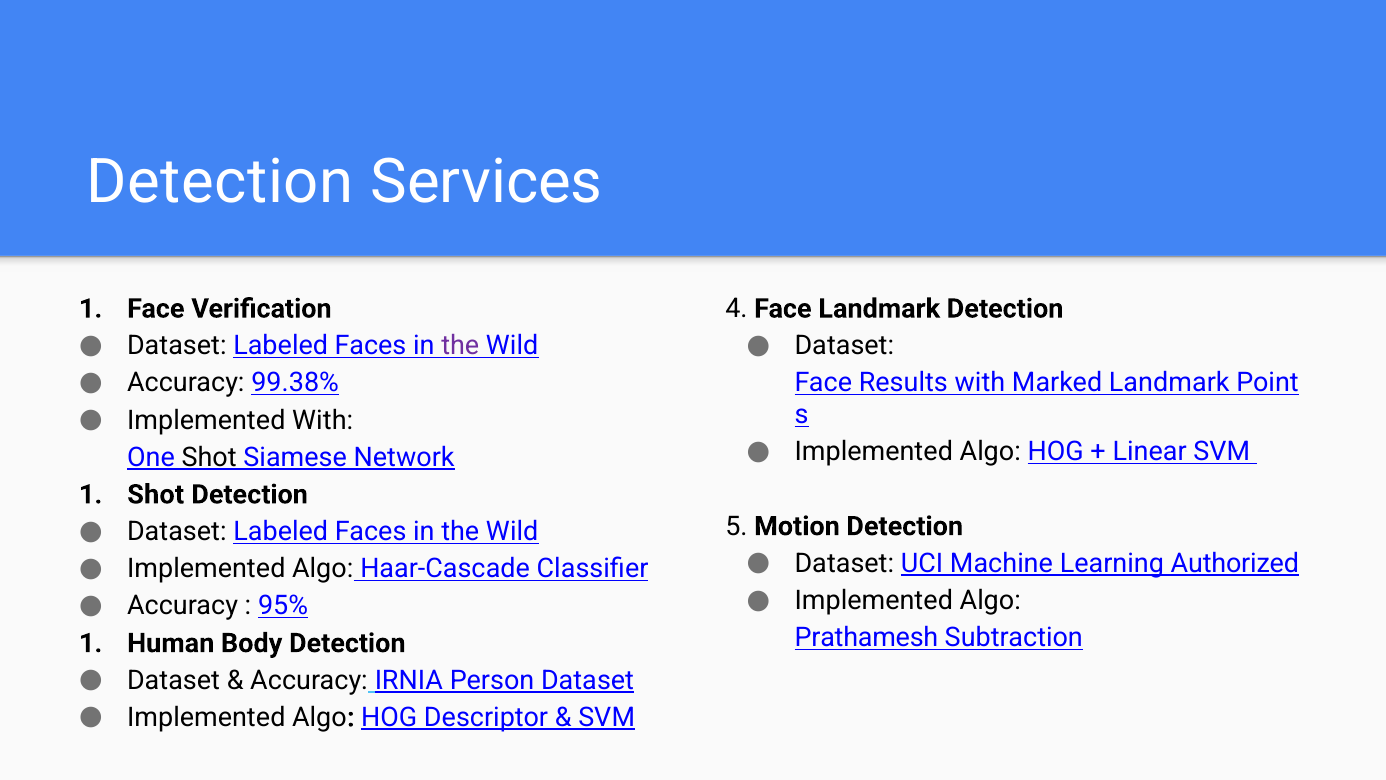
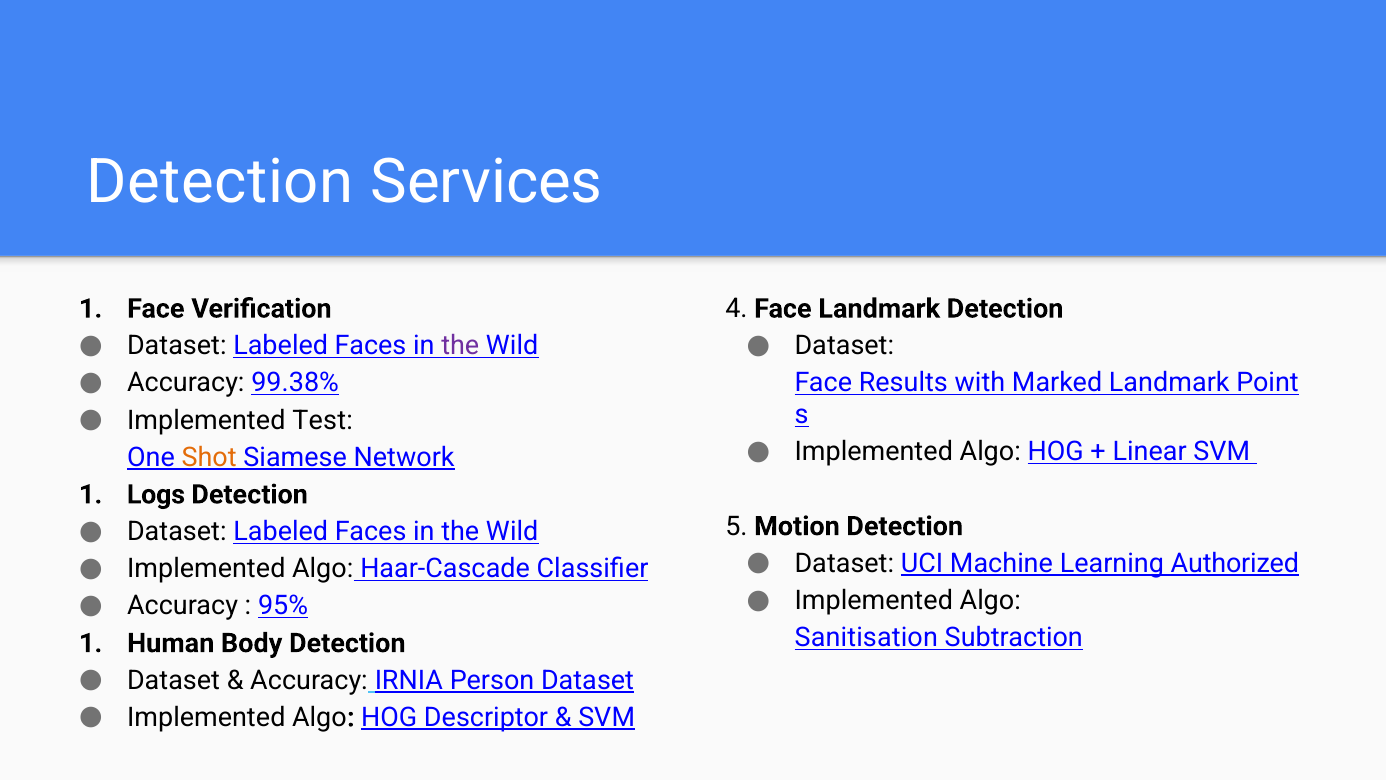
Implemented With: With -> Test (323, 420)
Shot colour: black -> orange (209, 457)
Shot: Shot -> Logs (156, 494)
Prathamesh: Prathamesh -> Sanitisation (866, 638)
